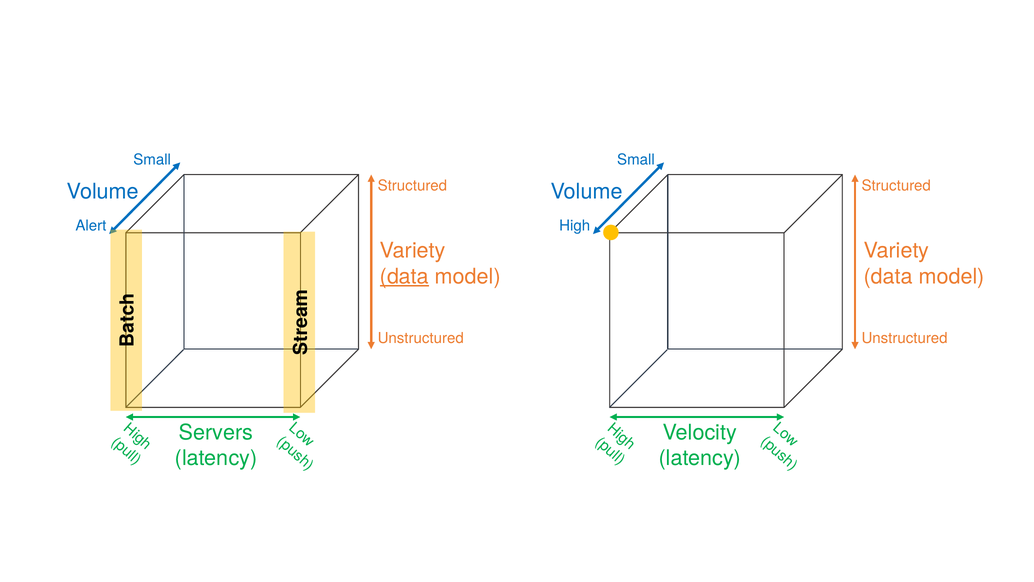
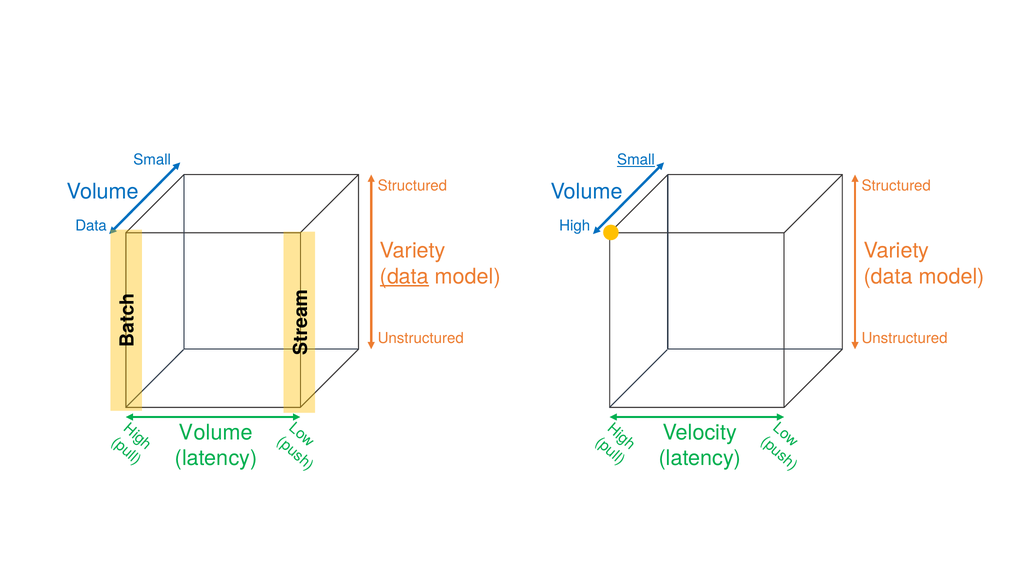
Small underline: none -> present (636, 160)
Alert: Alert -> Data (91, 226)
Servers: Servers -> Volume (216, 432)
